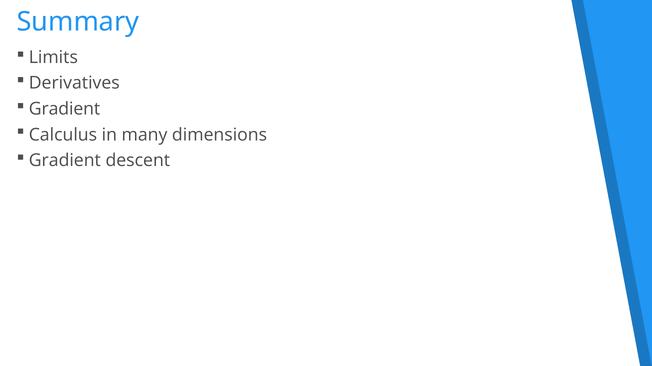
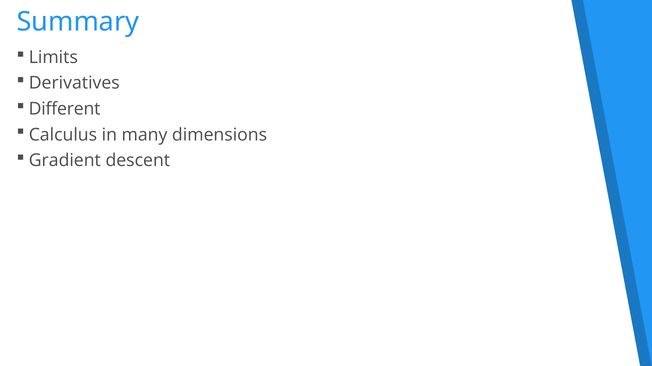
Gradient: Gradient -> Different (65, 109)
